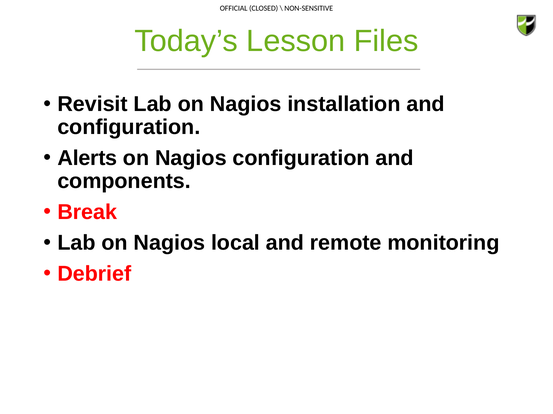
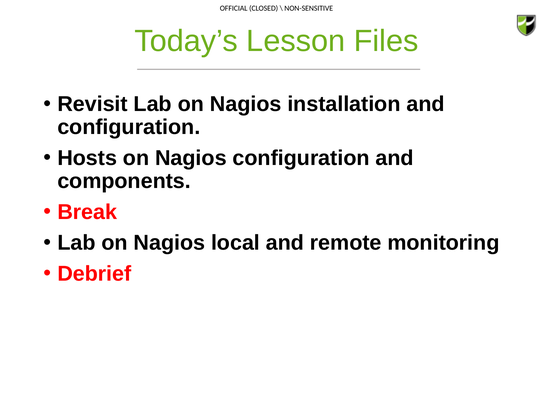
Alerts: Alerts -> Hosts (87, 158)
